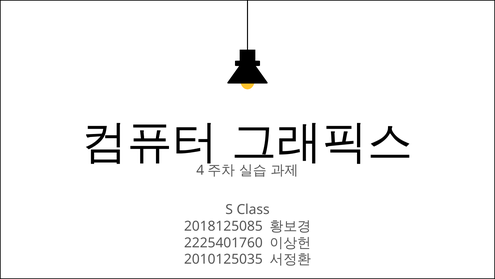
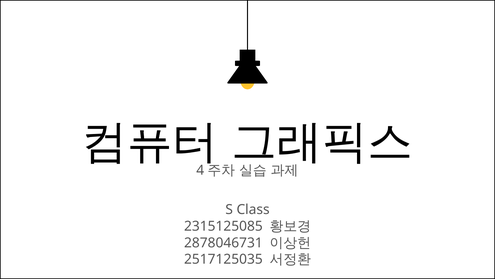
2018125085: 2018125085 -> 2315125085 (223, 226)
2225401760: 2225401760 -> 2878046731 (223, 242)
2010125035: 2010125035 -> 2517125035 (223, 259)
